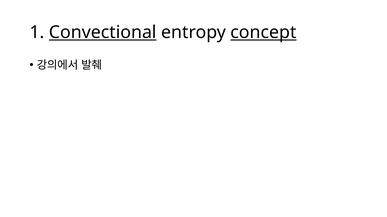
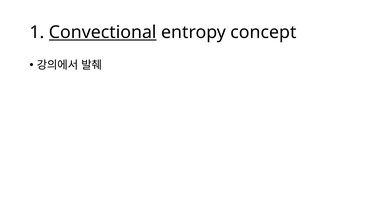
concept underline: present -> none (263, 33)
